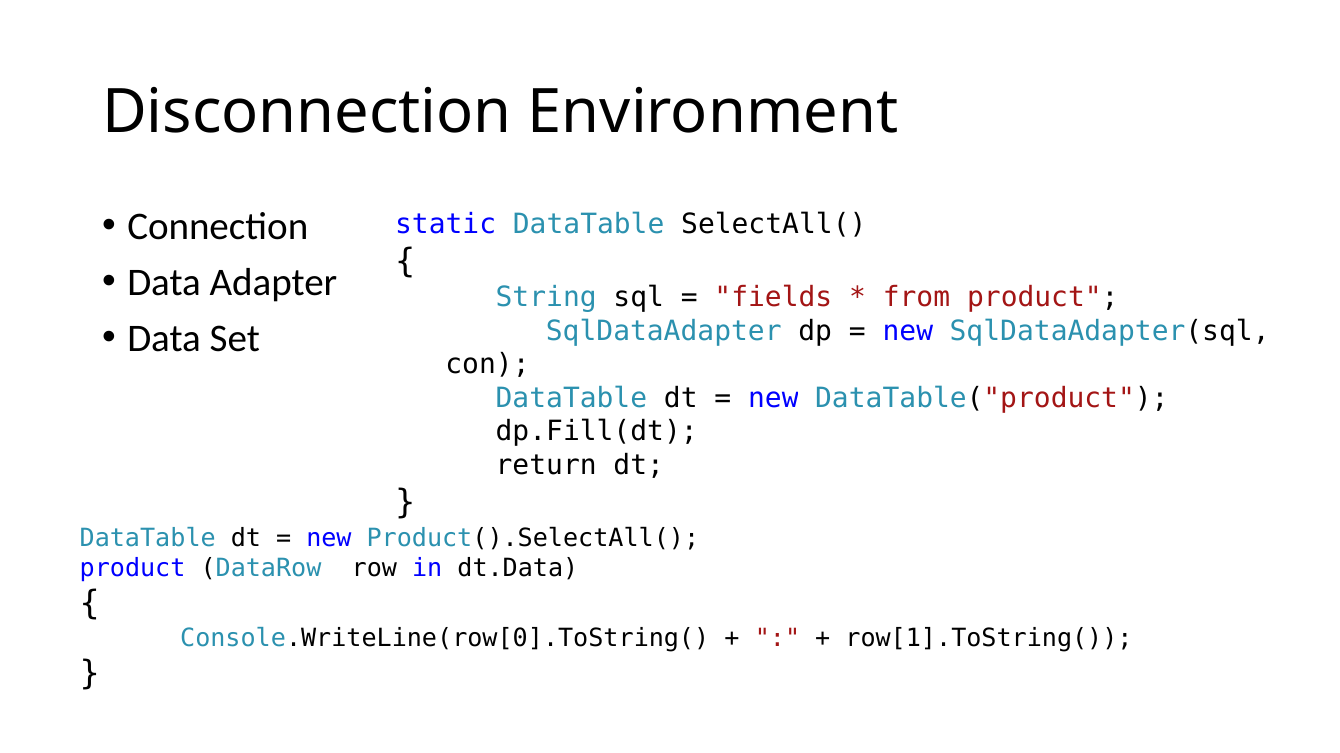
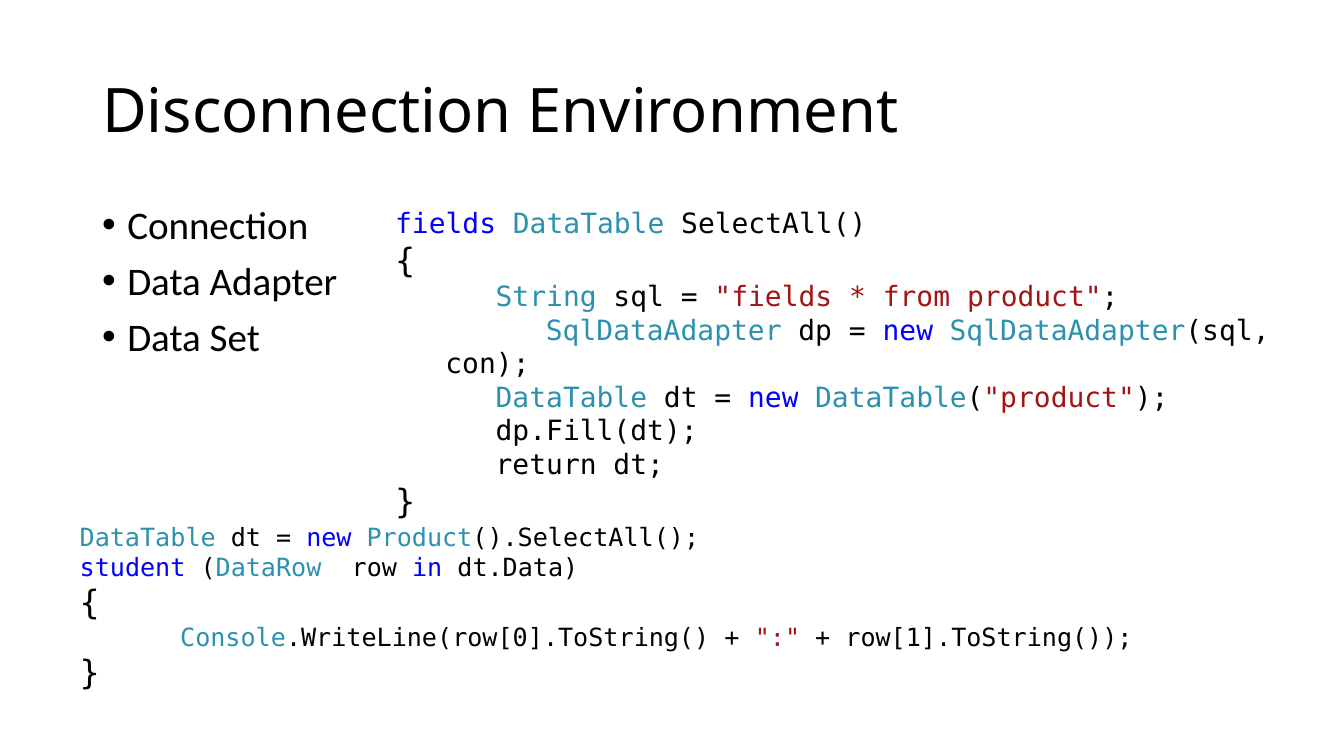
static: static -> fields (446, 224)
product: product -> student (133, 568)
